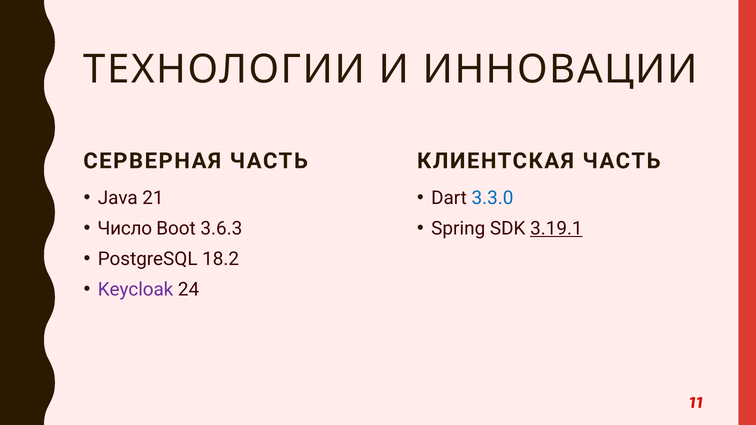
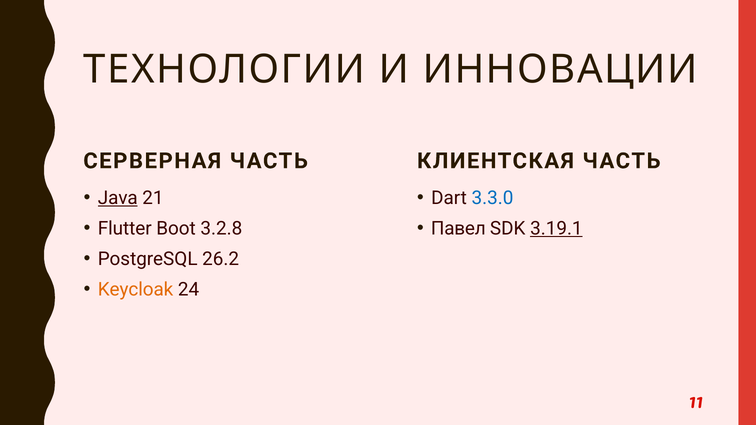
Java underline: none -> present (118, 198)
Число: Число -> Flutter (125, 229)
3.6.3: 3.6.3 -> 3.2.8 (221, 229)
Spring: Spring -> Павел (458, 229)
18.2: 18.2 -> 26.2 (221, 259)
Keycloak colour: purple -> orange (136, 289)
